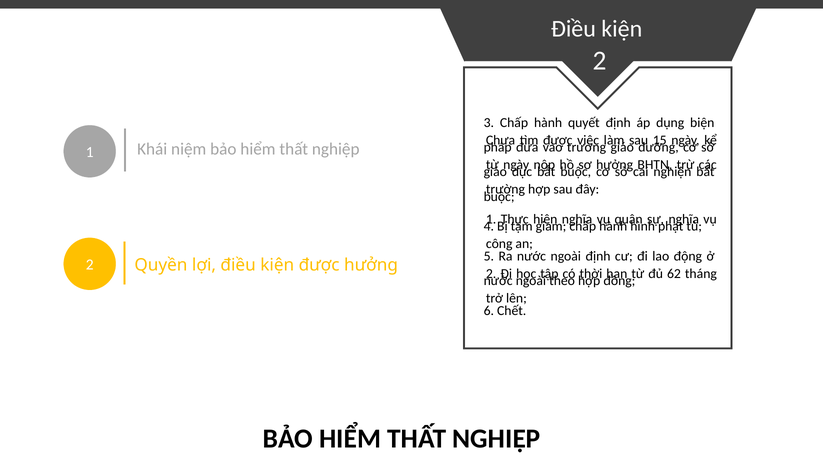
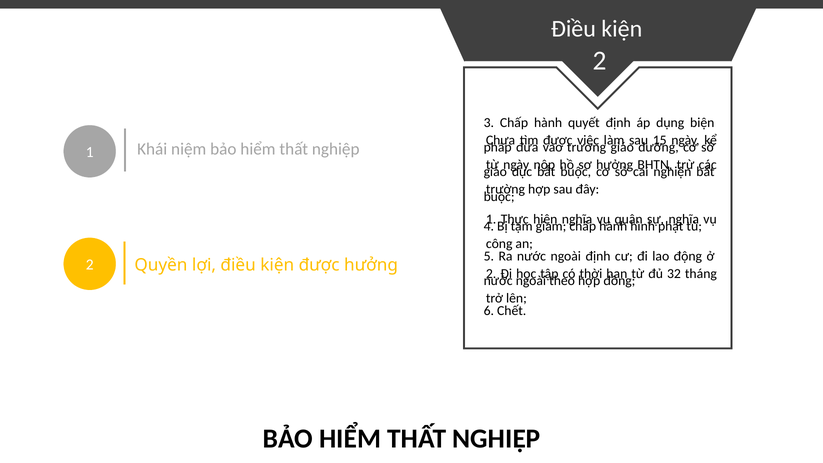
62: 62 -> 32 (674, 274)
